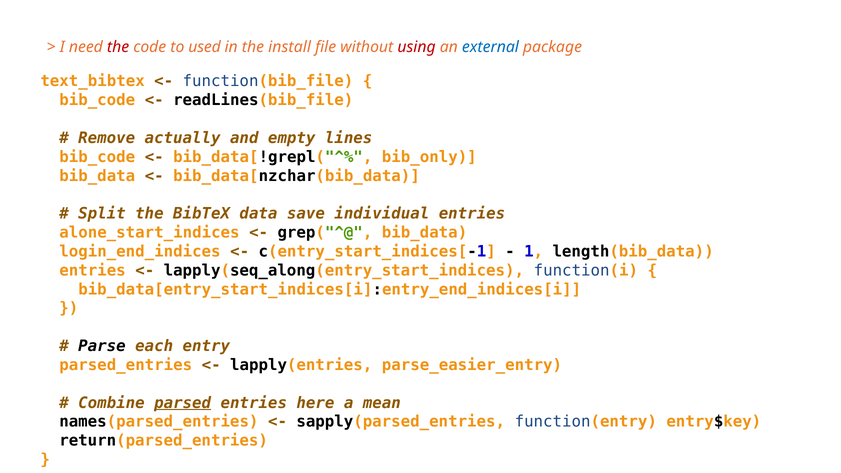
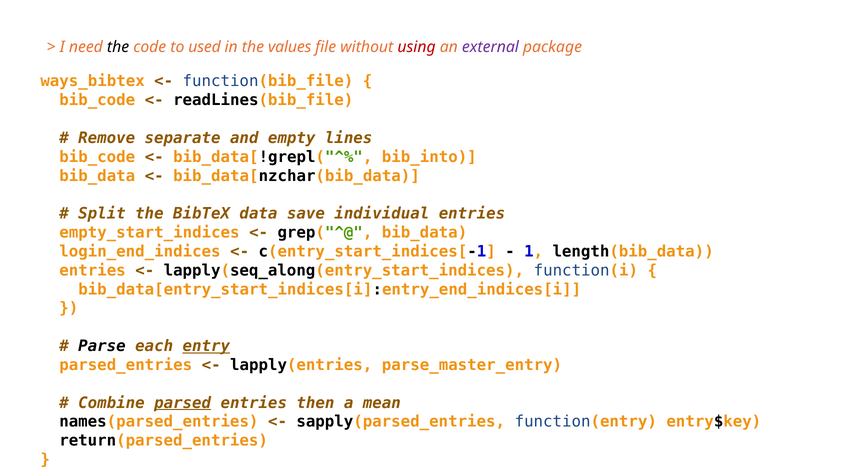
the colour: red -> black (118, 47)
install: install -> values (290, 47)
external colour: blue -> purple (490, 47)
text_bibtex: text_bibtex -> ways_bibtex (93, 81)
actually: actually -> separate (183, 138)
bib_only: bib_only -> bib_into (429, 157)
alone_start_indices: alone_start_indices -> empty_start_indices (149, 233)
entry underline: none -> present (206, 346)
parse_easier_entry: parse_easier_entry -> parse_master_entry (472, 365)
here: here -> then (315, 403)
